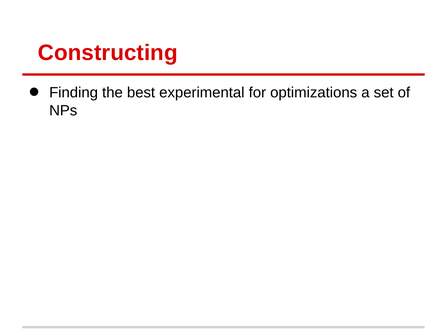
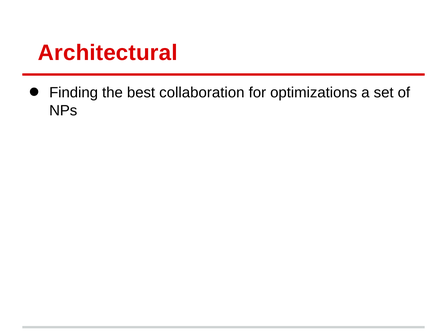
Constructing: Constructing -> Architectural (108, 53)
experimental: experimental -> collaboration (202, 93)
